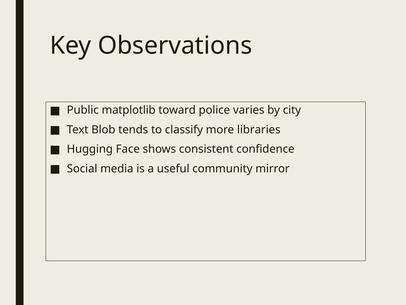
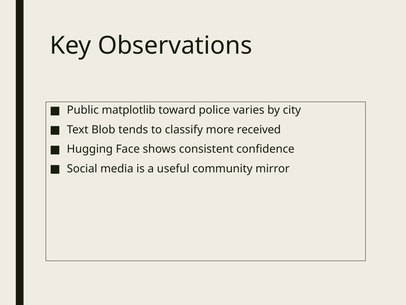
libraries: libraries -> received (259, 129)
